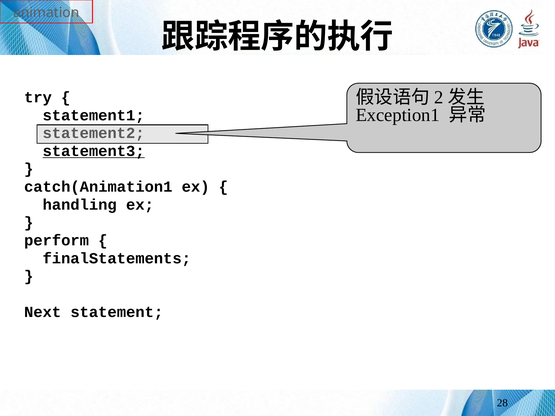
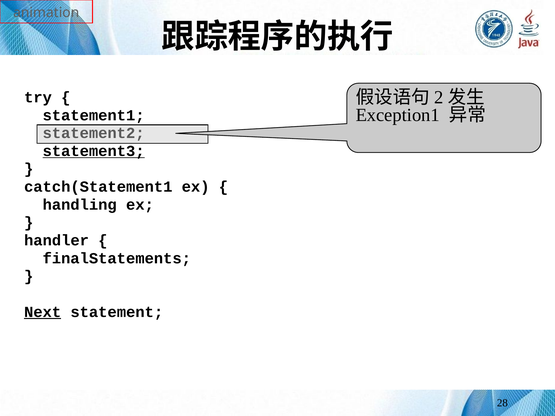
catch(Animation1: catch(Animation1 -> catch(Statement1 (98, 187)
perform: perform -> handler (57, 241)
Next underline: none -> present (43, 312)
